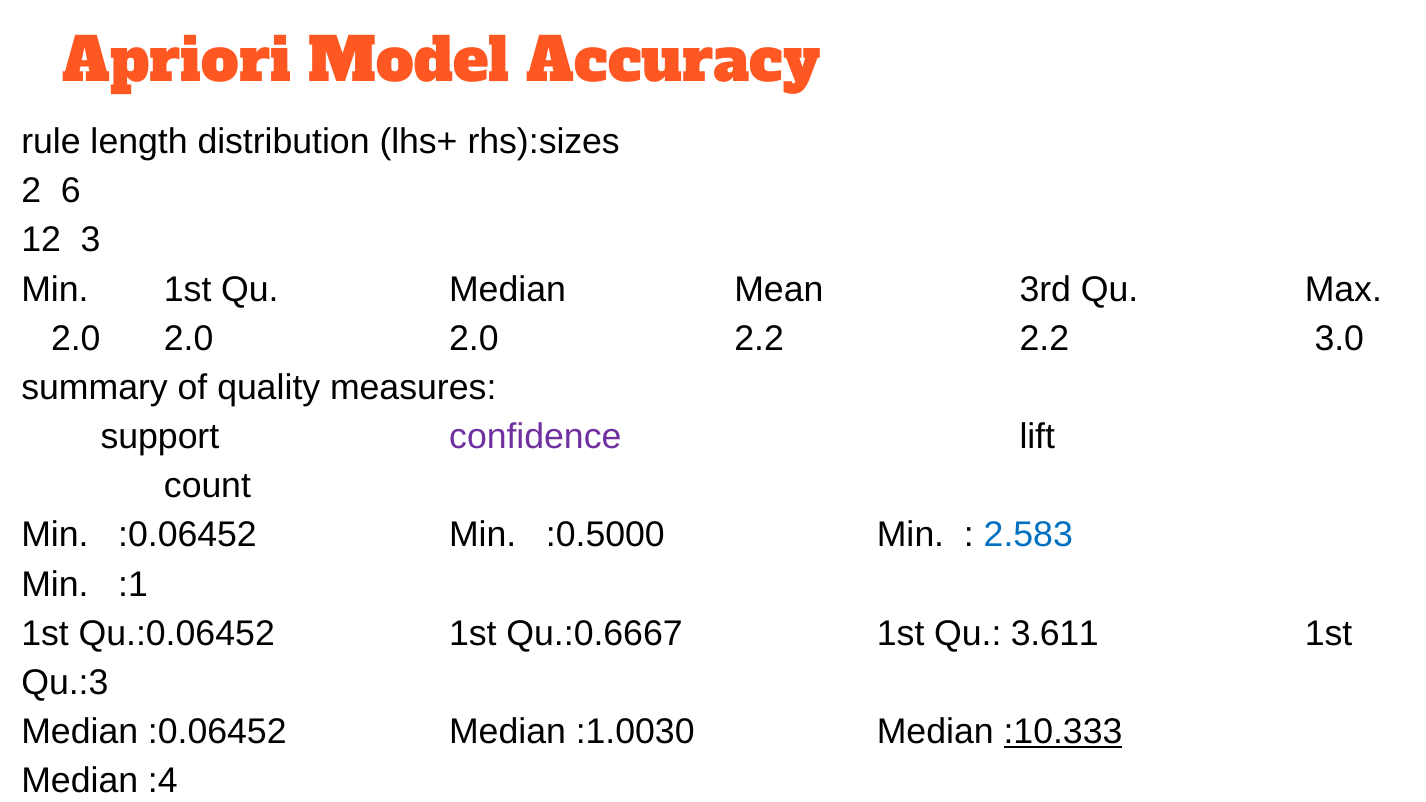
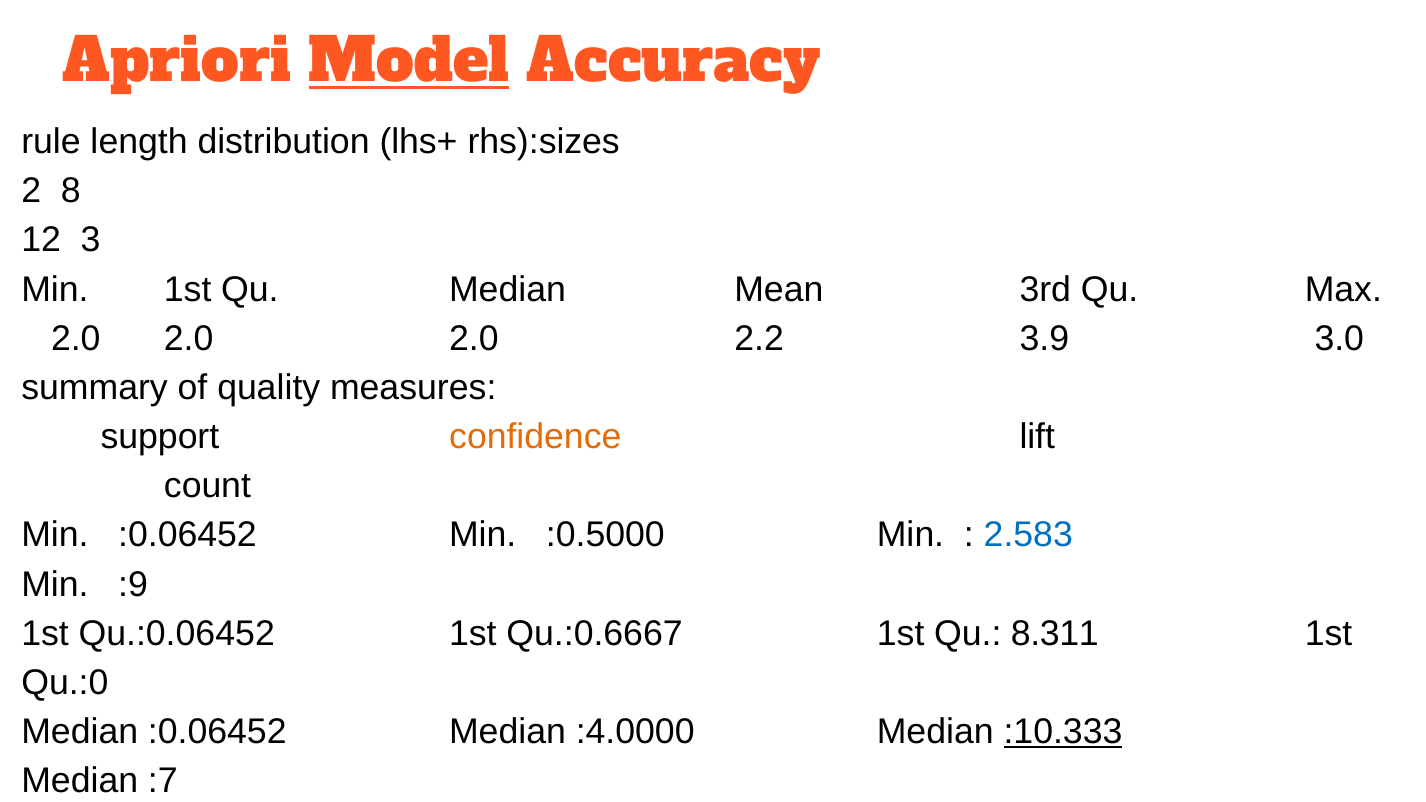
Model underline: none -> present (409, 62)
6: 6 -> 8 (71, 191)
2.2 2.2: 2.2 -> 3.9 (1044, 339)
confidence colour: purple -> orange (535, 437)
:1: :1 -> :9 (133, 585)
3.611: 3.611 -> 8.311 (1055, 634)
Qu.:3: Qu.:3 -> Qu.:0 (65, 683)
:1.0030: :1.0030 -> :4.0000 (635, 732)
:4: :4 -> :7 (163, 781)
